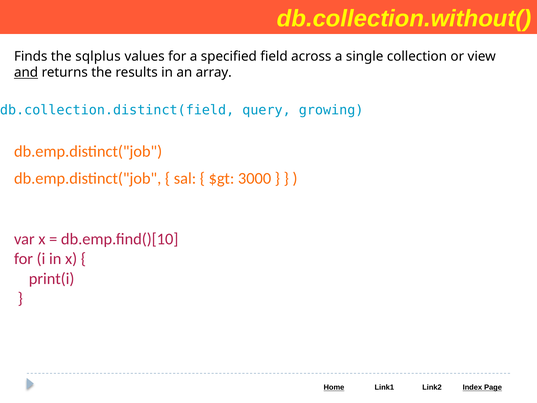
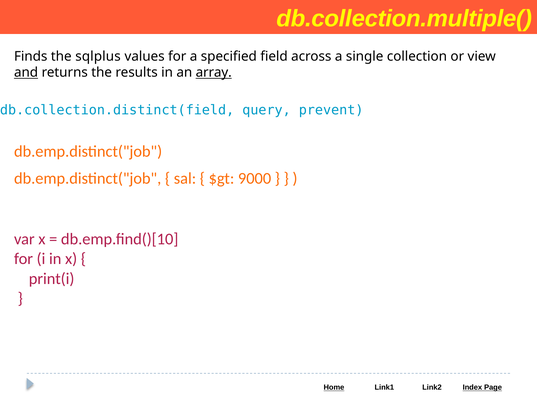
db.collection.without(: db.collection.without( -> db.collection.multiple( (404, 19)
array underline: none -> present (214, 72)
growing: growing -> prevent (331, 110)
3000: 3000 -> 9000 (255, 178)
